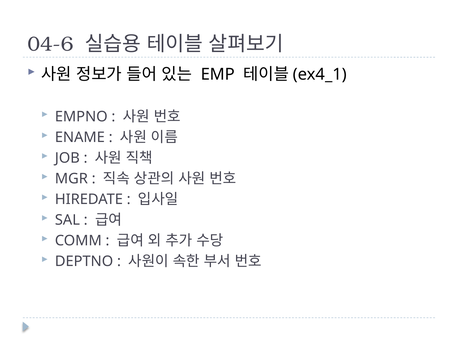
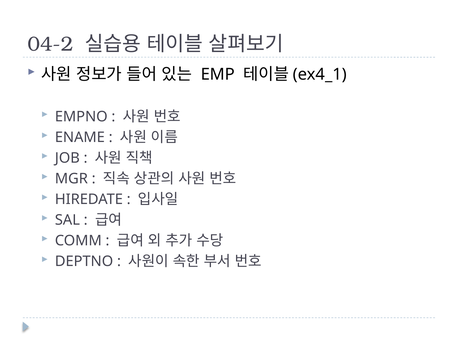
04-6: 04-6 -> 04-2 (50, 44)
